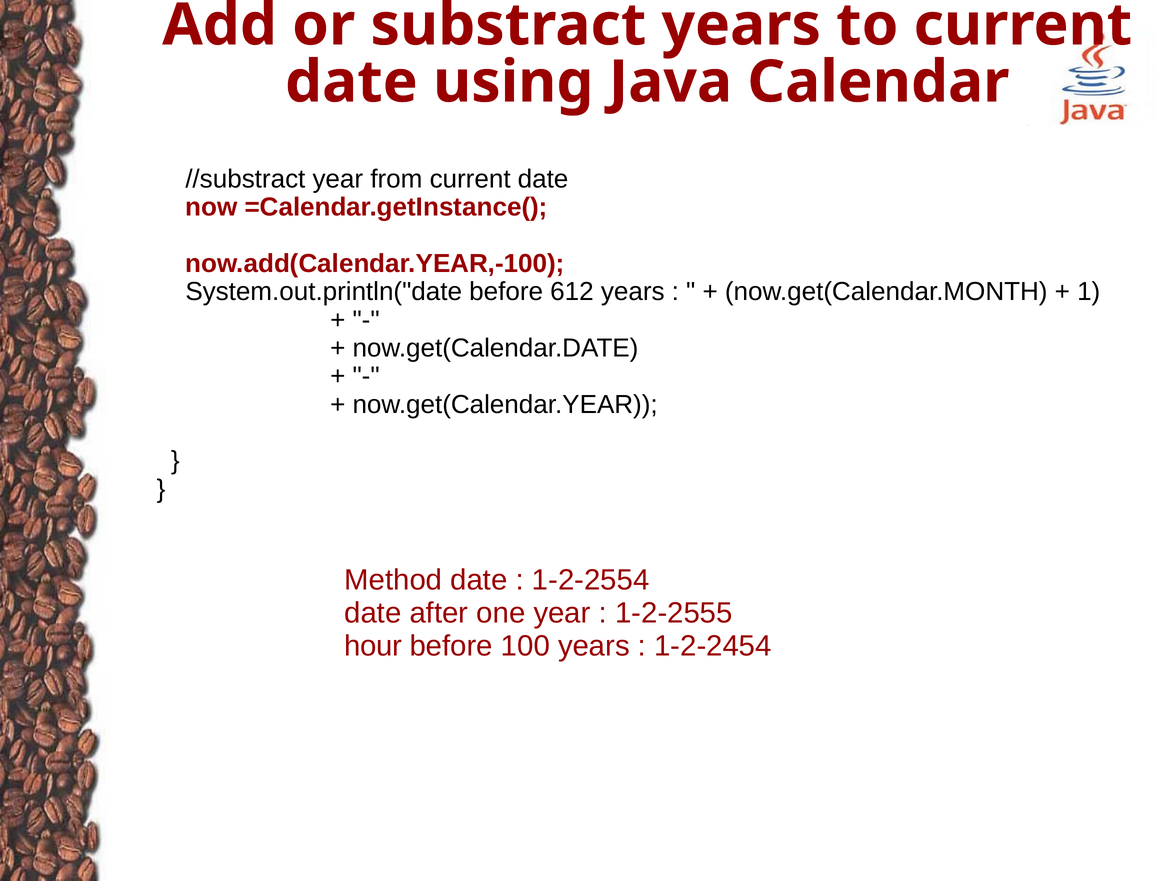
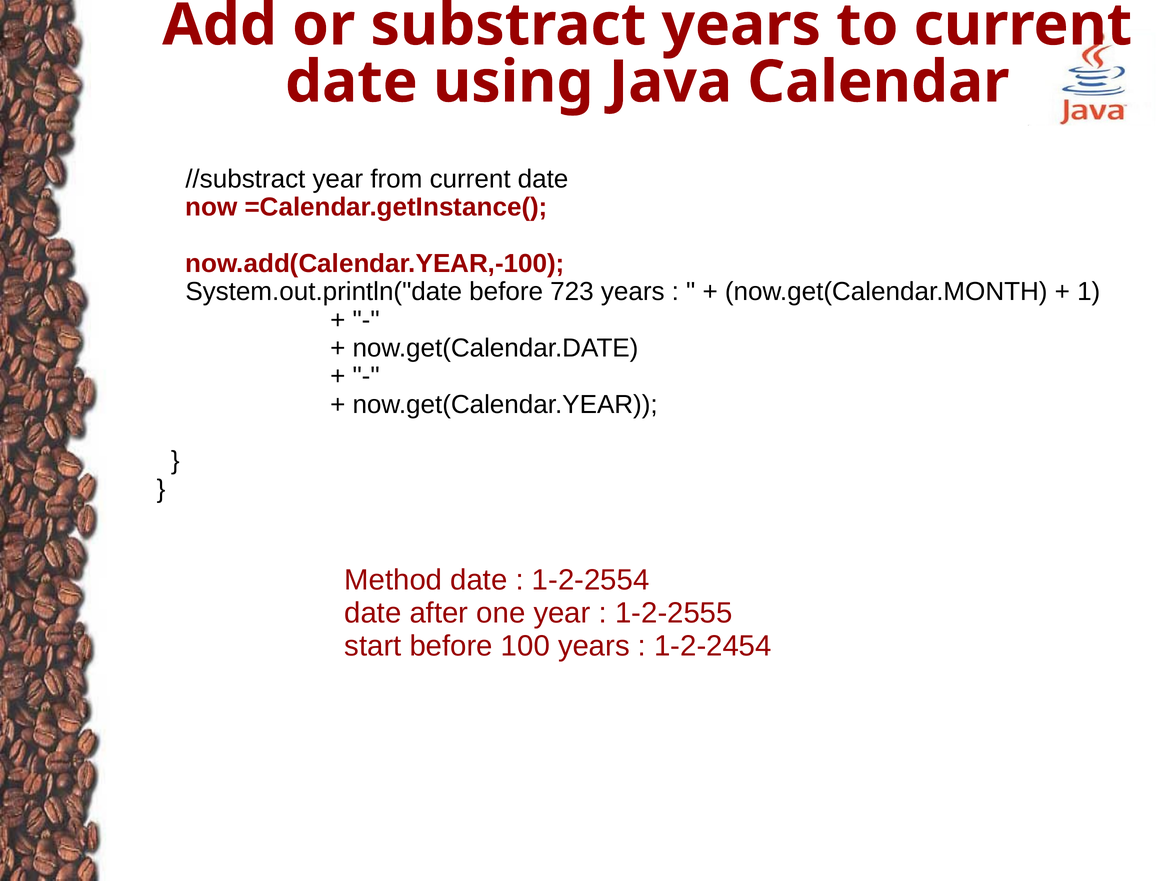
612: 612 -> 723 (572, 292)
hour: hour -> start (373, 646)
